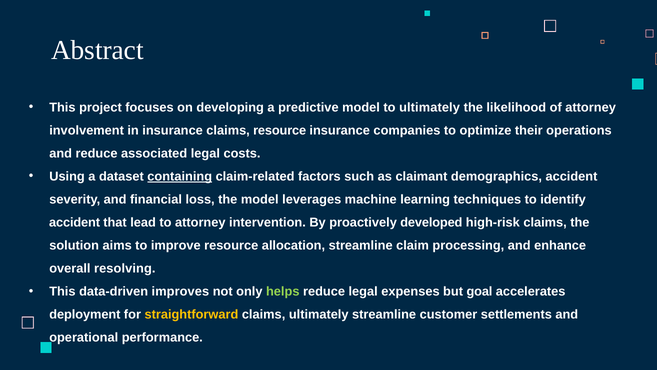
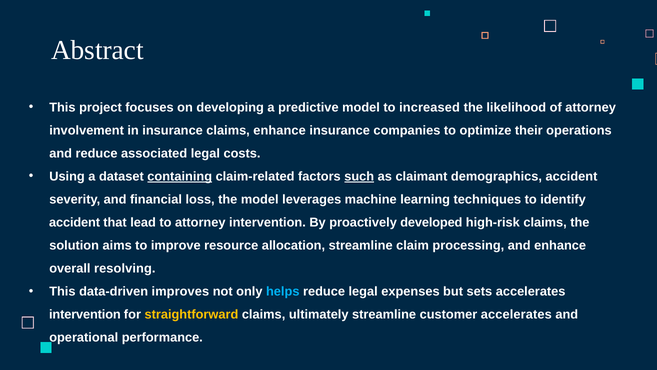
to ultimately: ultimately -> increased (430, 107)
claims resource: resource -> enhance (280, 130)
such underline: none -> present (359, 176)
helps colour: light green -> light blue (283, 291)
goal: goal -> sets (479, 291)
deployment: deployment -> intervention (85, 314)
customer settlements: settlements -> accelerates (516, 314)
